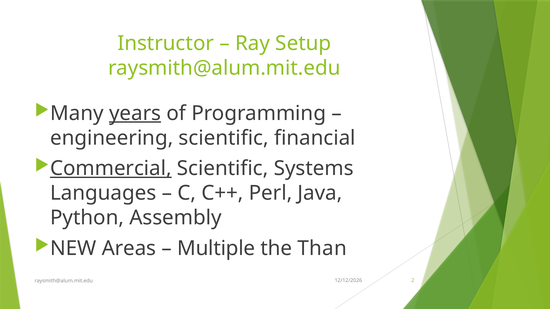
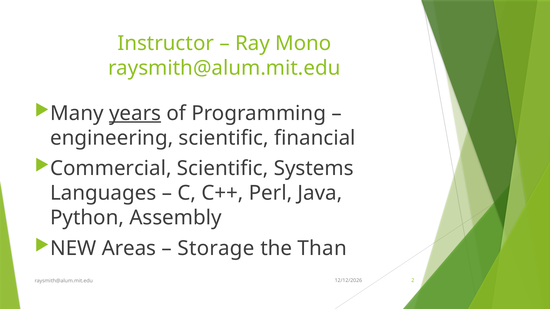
Setup: Setup -> Mono (303, 43)
Commercial underline: present -> none (111, 169)
Multiple: Multiple -> Storage (216, 249)
